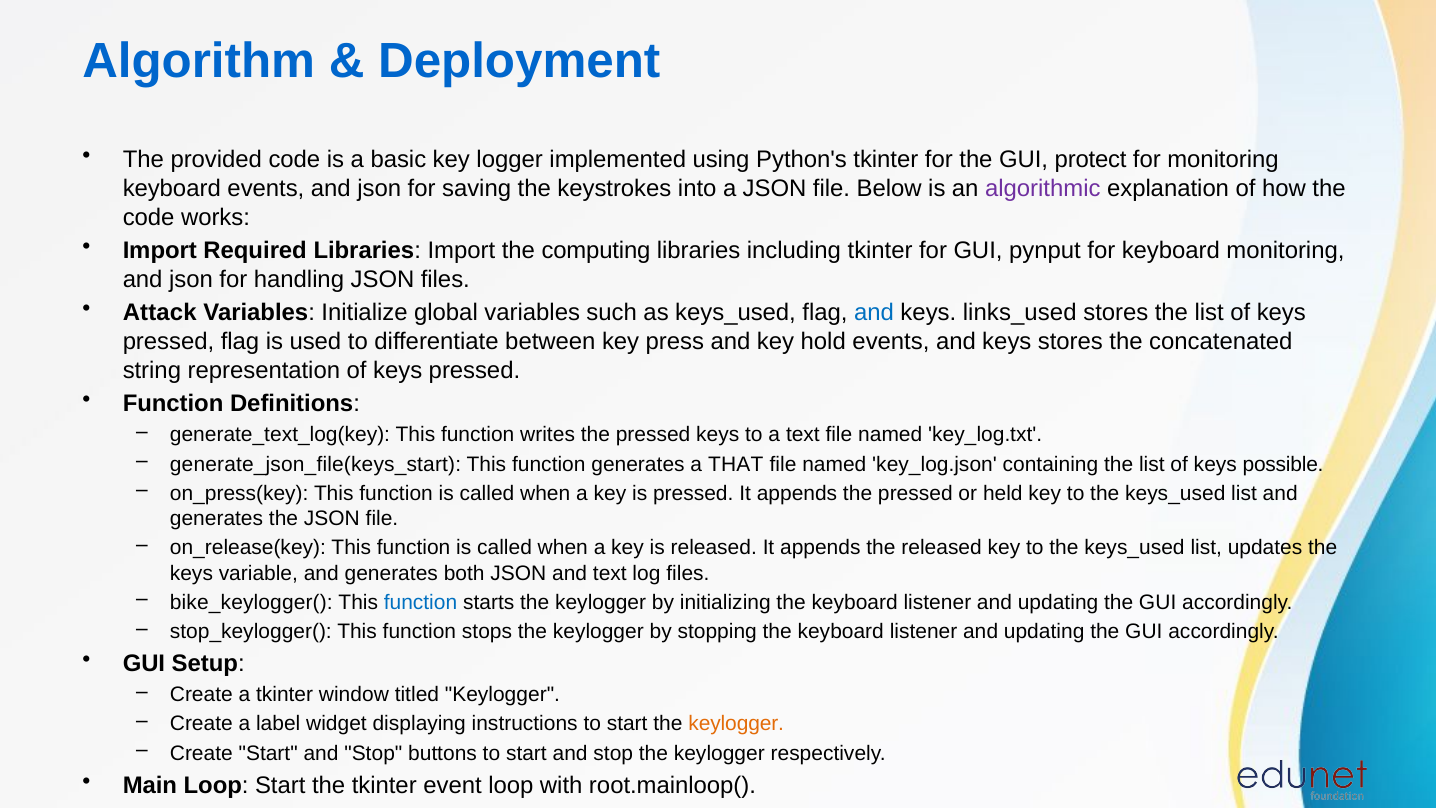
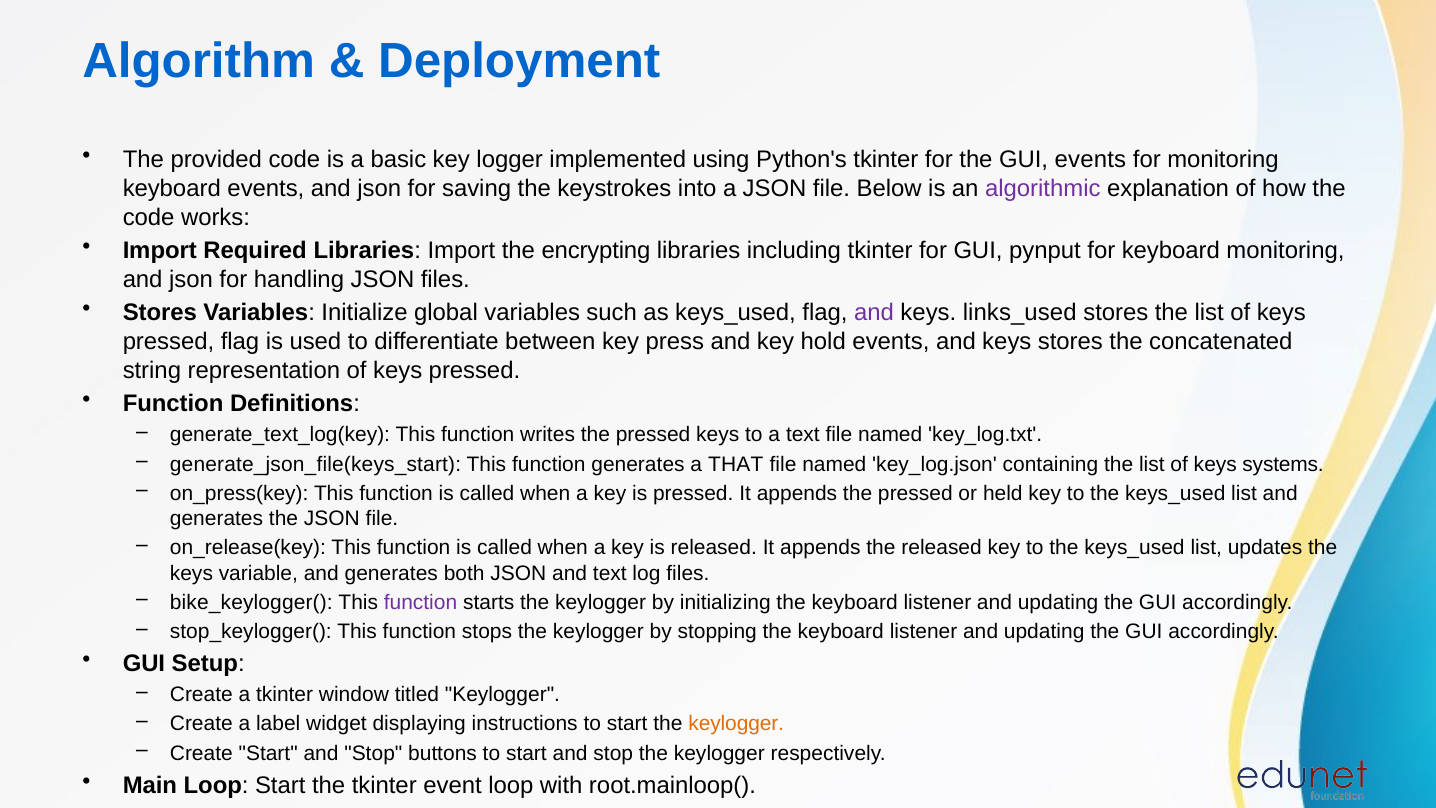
GUI protect: protect -> events (1090, 160)
computing: computing -> encrypting (596, 251)
Attack: Attack -> Stores (160, 313)
and colour: blue -> purple (874, 313)
possible: possible -> systems (1283, 464)
function colour: blue -> purple (421, 602)
